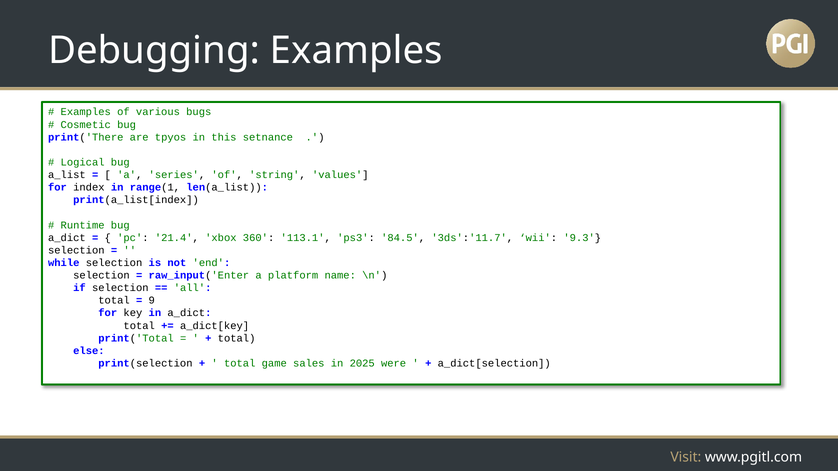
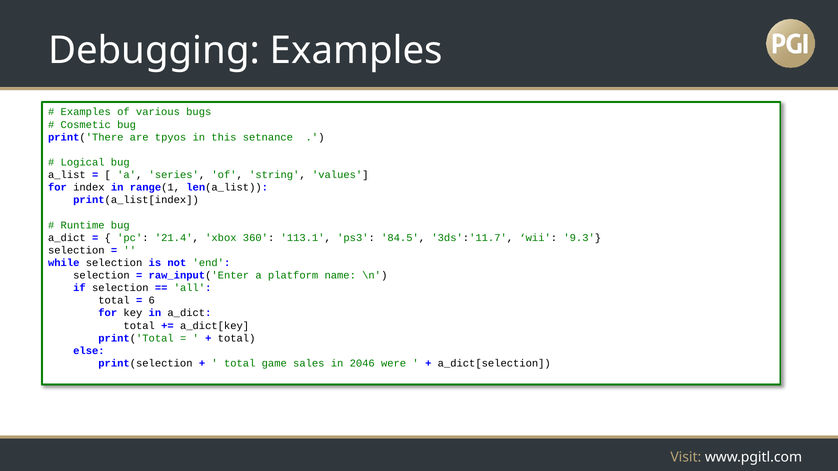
9: 9 -> 6 (152, 301)
2025: 2025 -> 2046 (362, 364)
